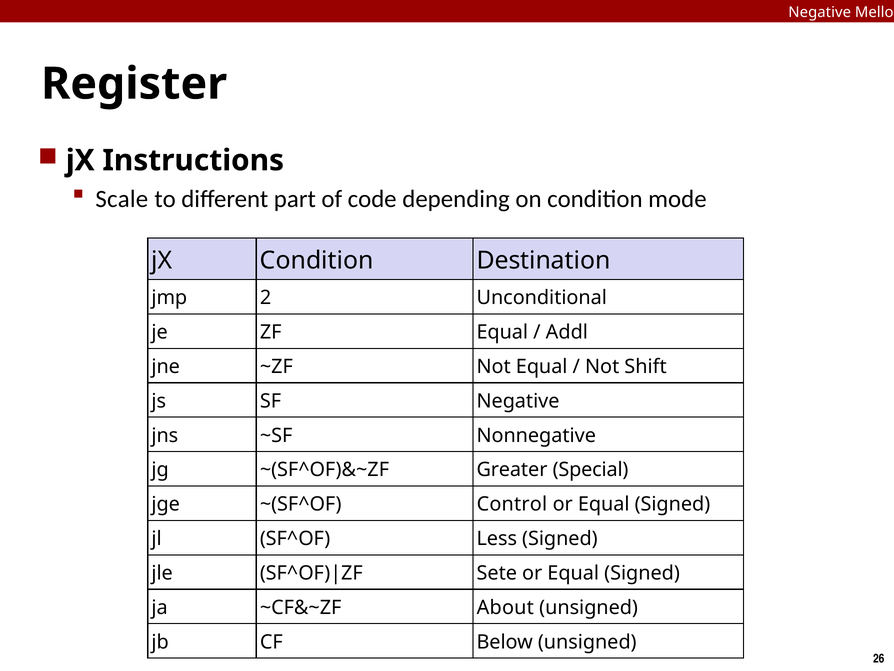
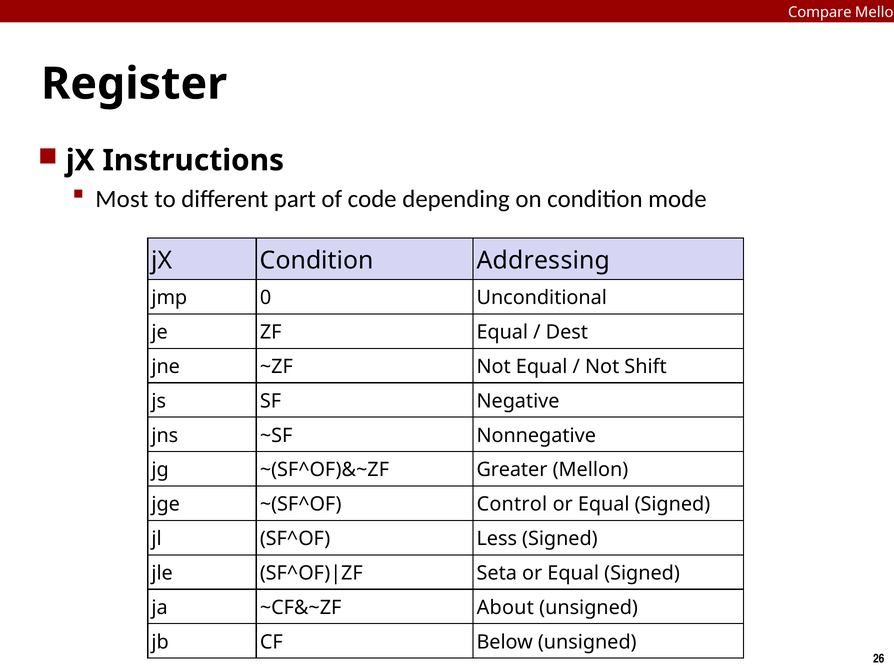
Negative: Negative -> Compare (820, 12)
Scale: Scale -> Most (122, 199)
Destination: Destination -> Addressing (543, 260)
2: 2 -> 0 (266, 298)
Addl: Addl -> Dest (567, 332)
Greater Special: Special -> Mellon (590, 470)
Sete: Sete -> Seta (497, 573)
